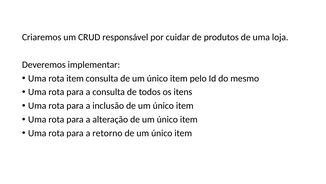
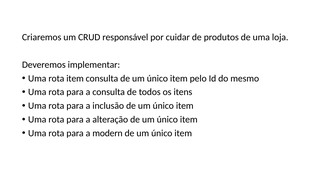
retorno: retorno -> modern (107, 133)
